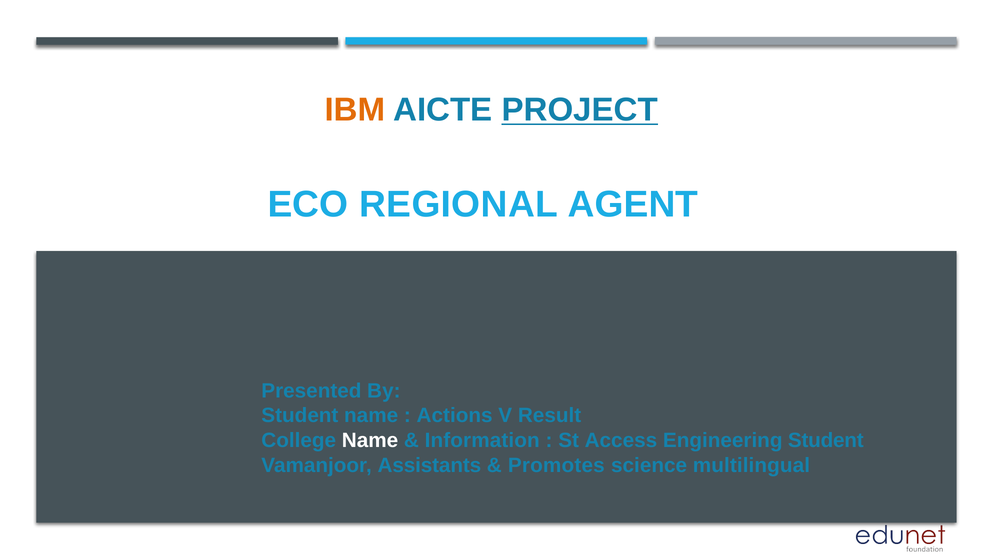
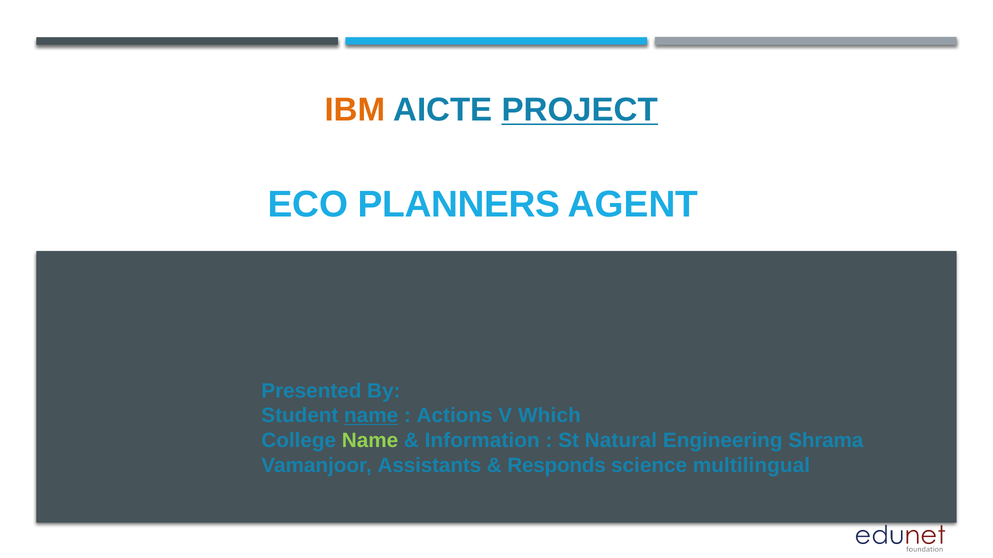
REGIONAL: REGIONAL -> PLANNERS (459, 205)
name underline: none -> present (371, 416)
Result: Result -> Which (549, 416)
Name colour: white -> light green (370, 441)
Access: Access -> Natural (621, 441)
Engineering Student: Student -> Shrama (826, 441)
Promotes: Promotes -> Responds (557, 466)
